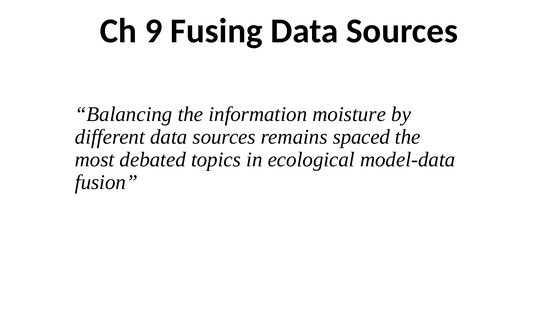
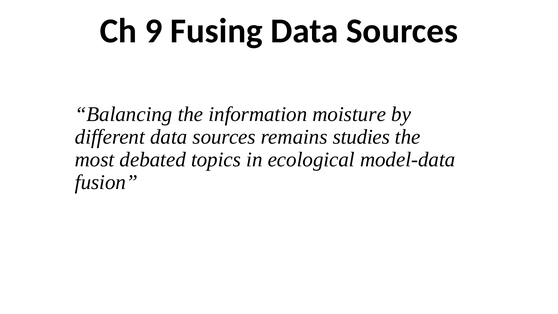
spaced: spaced -> studies (361, 137)
